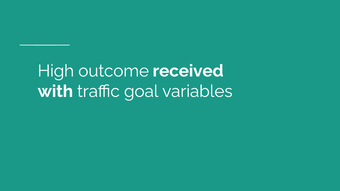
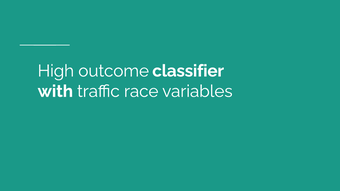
received: received -> classifier (188, 71)
goal: goal -> race (141, 91)
